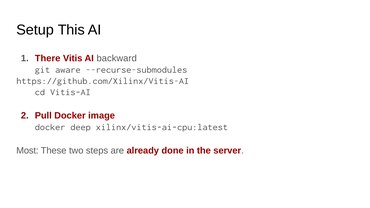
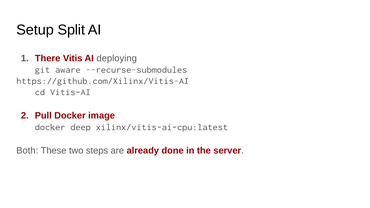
This: This -> Split (71, 30)
backward: backward -> deploying (117, 58)
Most: Most -> Both (27, 151)
